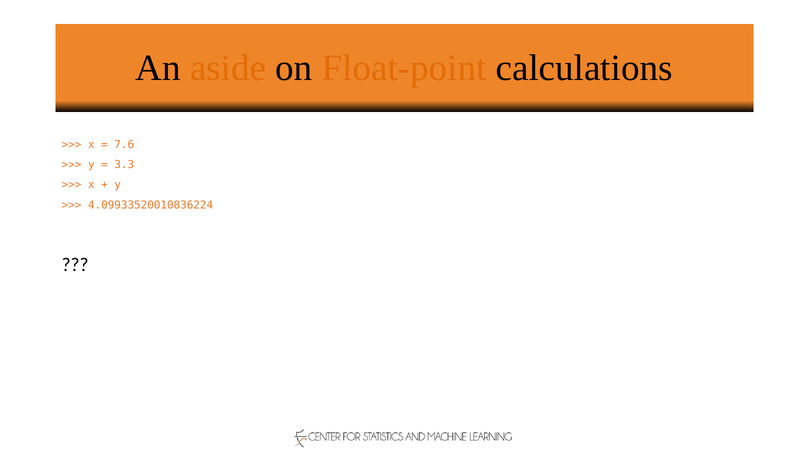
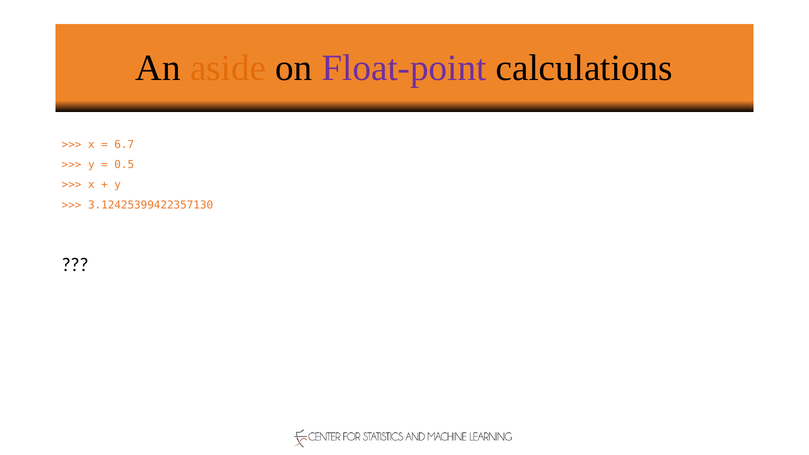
Float-point colour: orange -> purple (404, 68)
7.6: 7.6 -> 6.7 (124, 144)
3.3: 3.3 -> 0.5 (124, 165)
4.09933520010836224: 4.09933520010836224 -> 3.12425399422357130 (151, 205)
